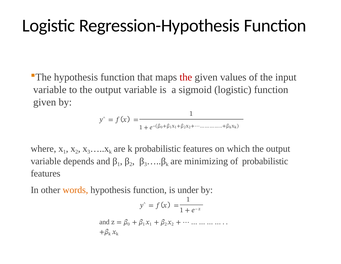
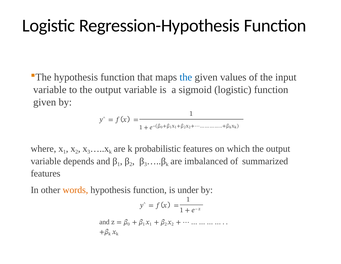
the colour: red -> blue (186, 77)
minimizing: minimizing -> imbalanced (206, 161)
of probabilistic: probabilistic -> summarized (265, 161)
